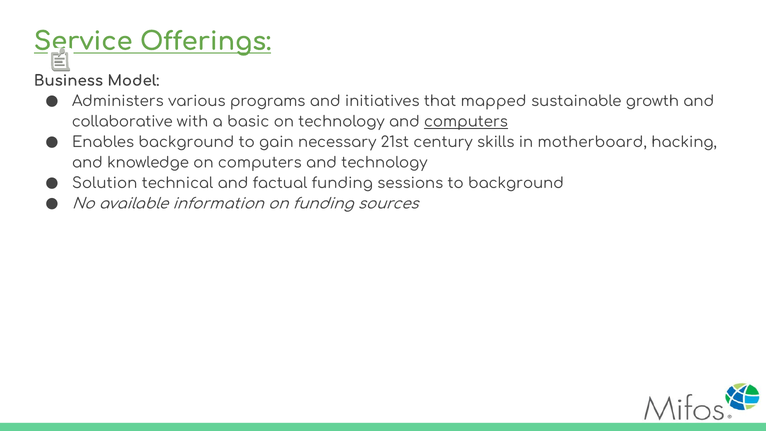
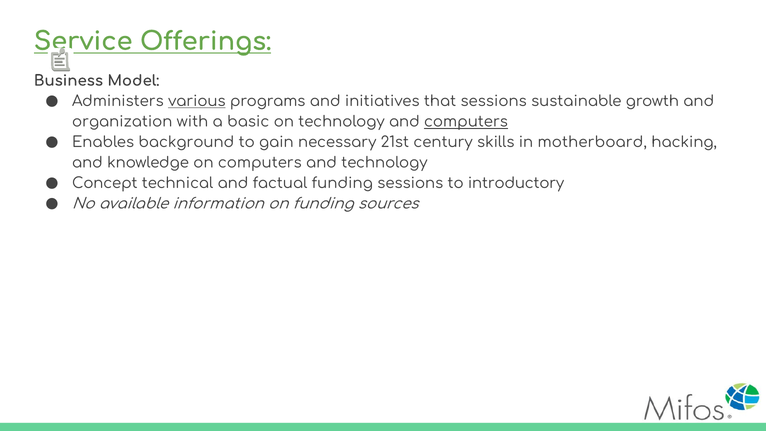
various underline: none -> present (197, 101)
that mapped: mapped -> sessions (494, 101)
collaborative: collaborative -> organization (122, 122)
Solution: Solution -> Concept (105, 183)
to background: background -> introductory (516, 183)
